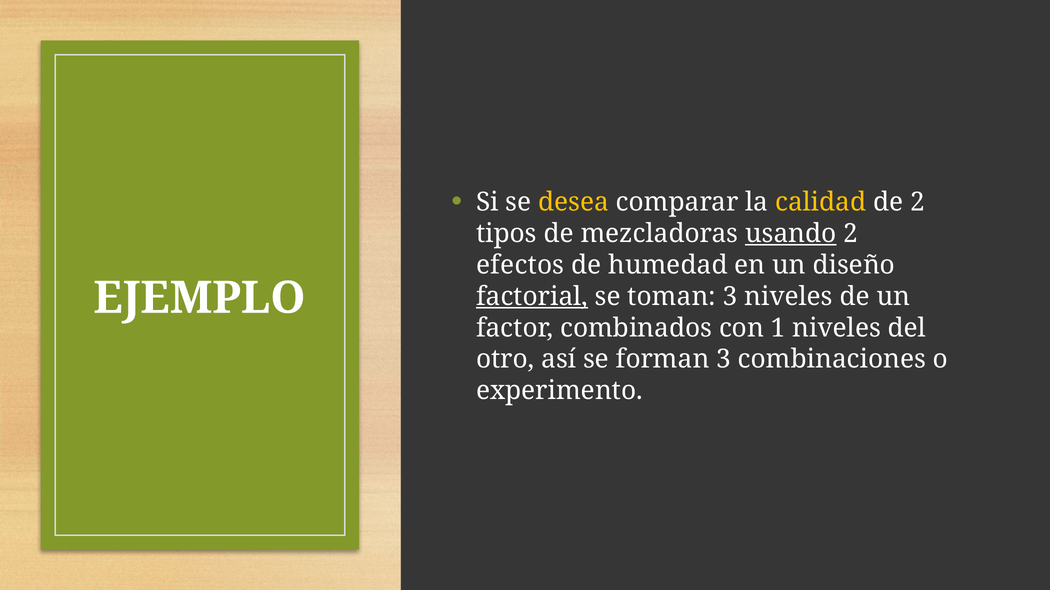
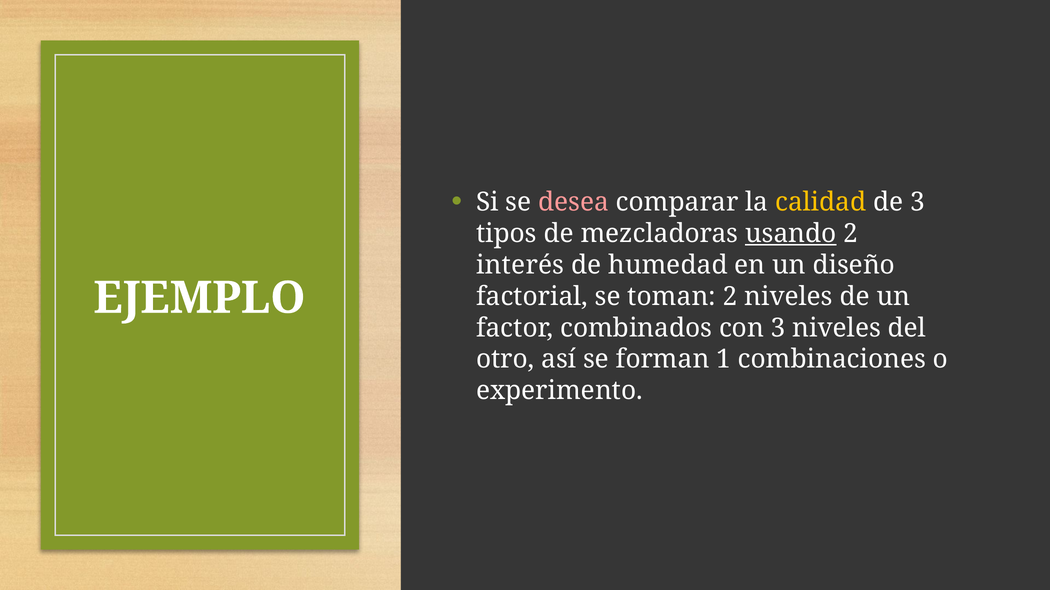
desea colour: yellow -> pink (574, 202)
de 2: 2 -> 3 (917, 202)
efectos: efectos -> interés (520, 265)
factorial underline: present -> none (532, 297)
toman 3: 3 -> 2 (730, 297)
con 1: 1 -> 3 (778, 328)
forman 3: 3 -> 1 (724, 360)
